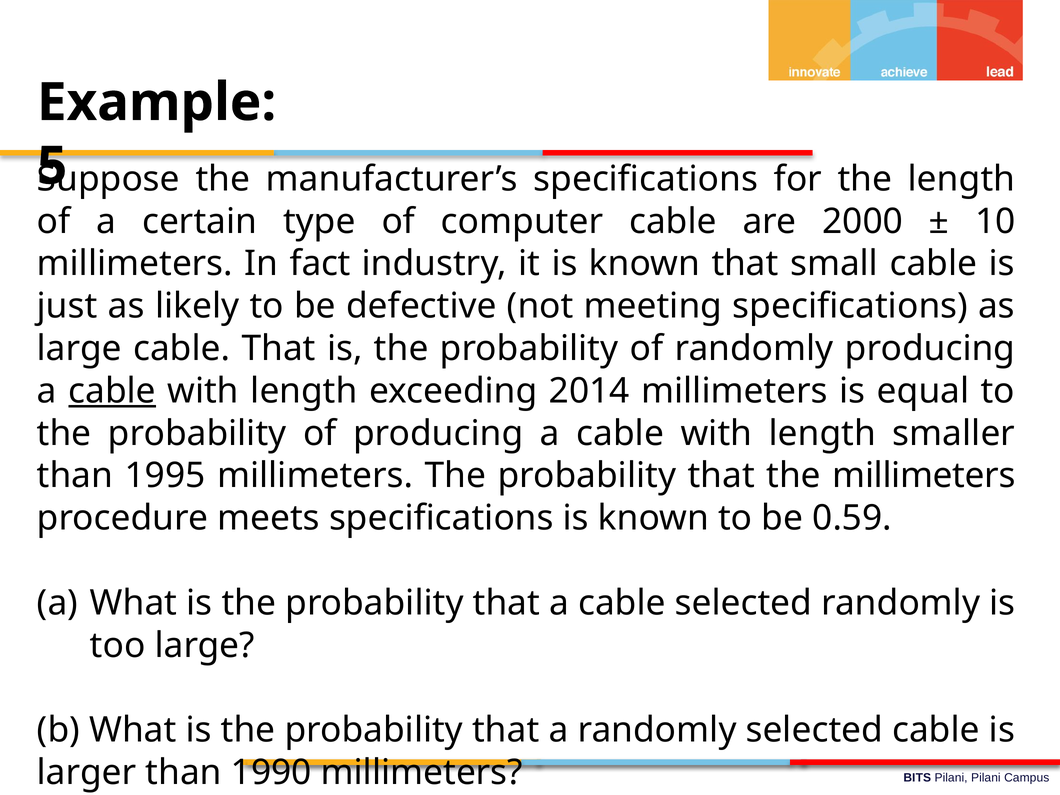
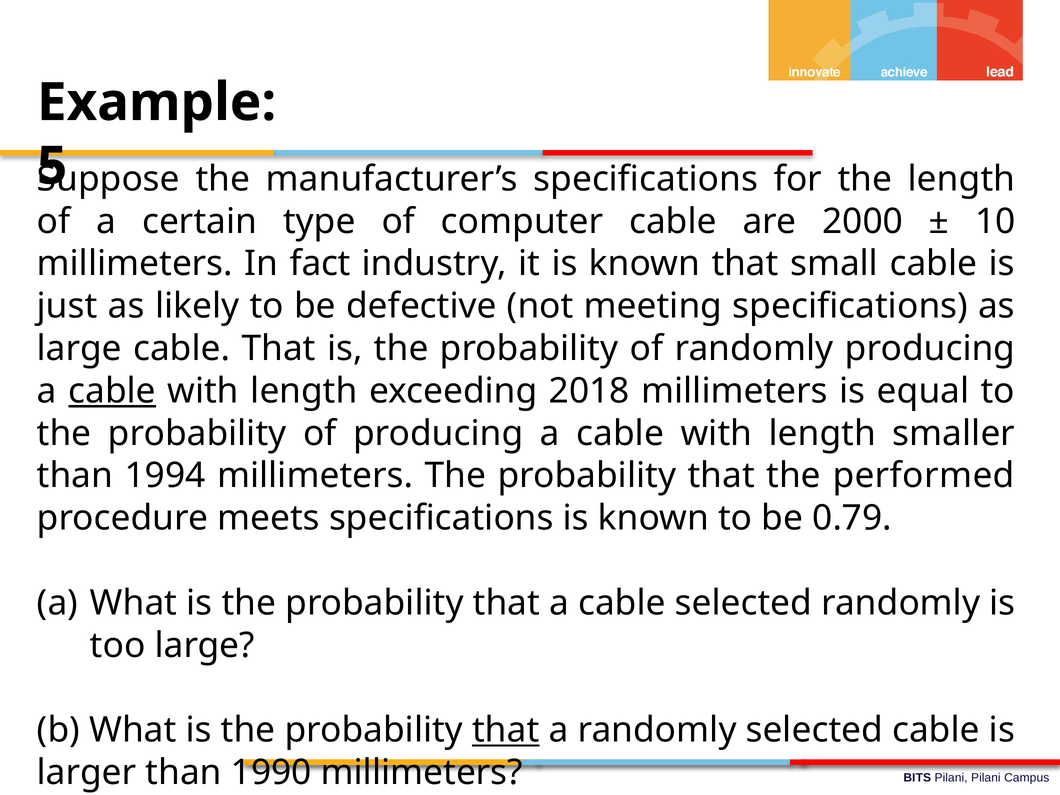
2014: 2014 -> 2018 (589, 391)
1995: 1995 -> 1994 (165, 476)
the millimeters: millimeters -> performed (924, 476)
0.59: 0.59 -> 0.79 (852, 518)
that underline: none -> present (506, 730)
